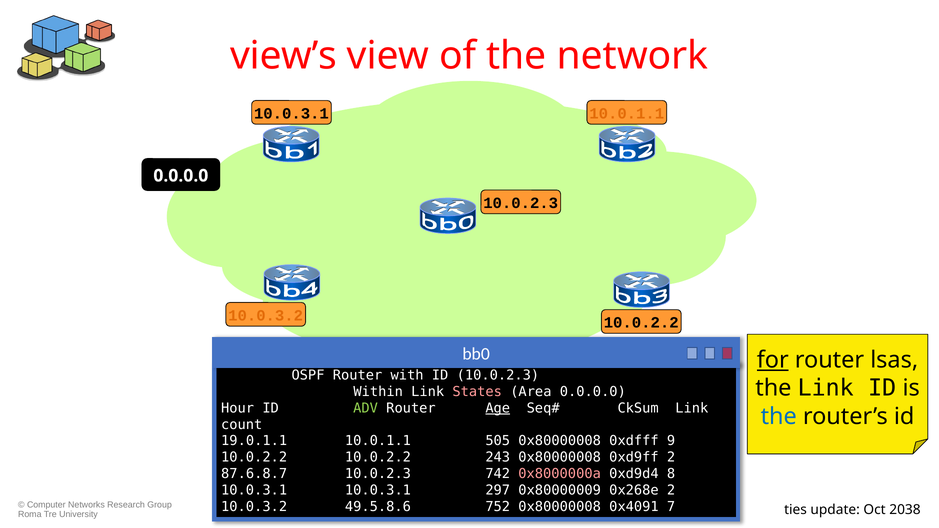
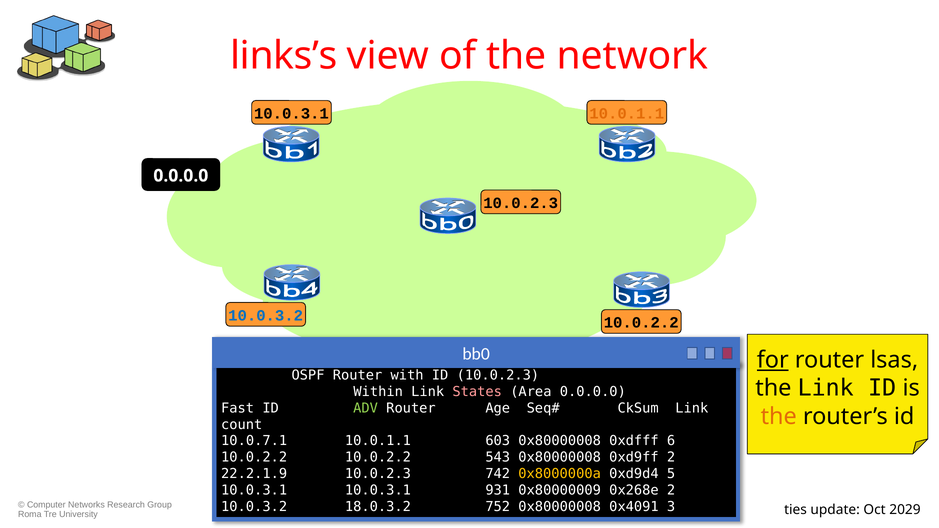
view’s: view’s -> links’s (284, 56)
10.0.3.2 colour: orange -> blue (266, 316)
Hour: Hour -> Fast (238, 408)
Age underline: present -> none (498, 408)
the colour: blue -> orange (779, 417)
19.0.1.1: 19.0.1.1 -> 10.0.7.1 (254, 441)
505: 505 -> 603 (498, 441)
9: 9 -> 6 (671, 441)
243: 243 -> 543 (498, 458)
87.6.8.7: 87.6.8.7 -> 22.2.1.9 (254, 474)
0x8000000a colour: pink -> yellow (560, 474)
8: 8 -> 5 (671, 474)
297: 297 -> 931 (498, 490)
49.5.8.6: 49.5.8.6 -> 18.0.3.2 (378, 507)
7: 7 -> 3 (671, 507)
2038: 2038 -> 2029 (905, 510)
